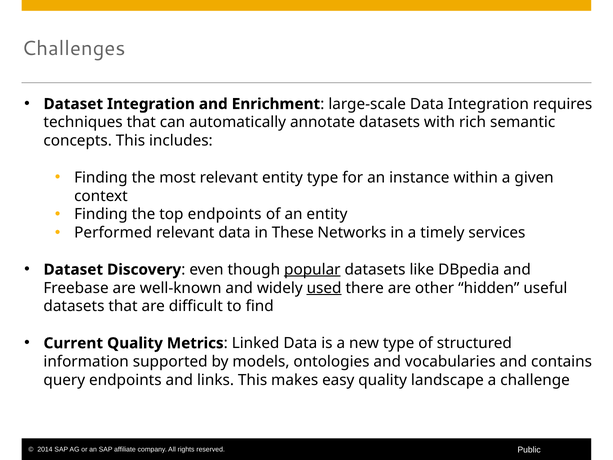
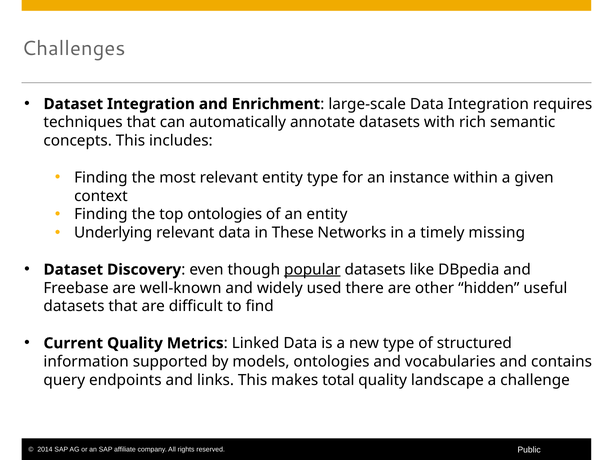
top endpoints: endpoints -> ontologies (225, 214)
Performed: Performed -> Underlying (113, 233)
services: services -> missing (497, 233)
used underline: present -> none (324, 288)
easy: easy -> total (338, 380)
